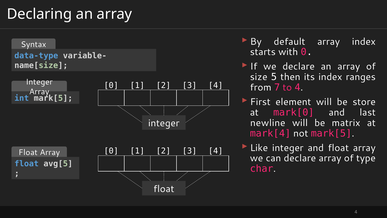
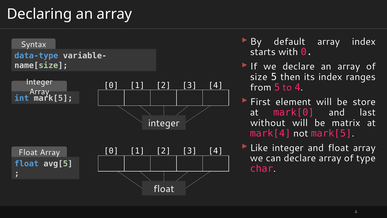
from 7: 7 -> 5 (277, 87)
newline: newline -> without (268, 123)
